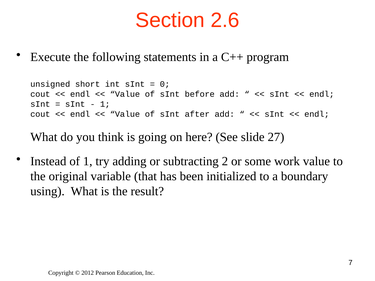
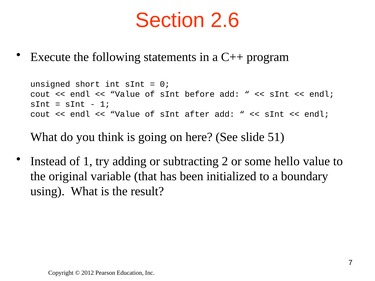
27: 27 -> 51 (276, 137)
work: work -> hello (287, 161)
